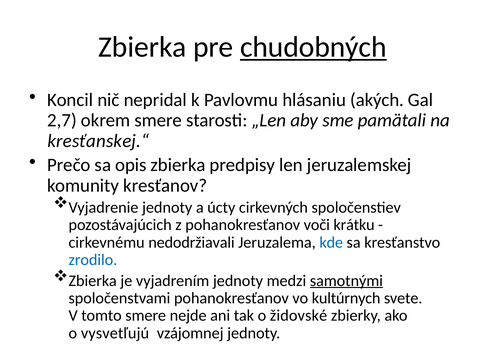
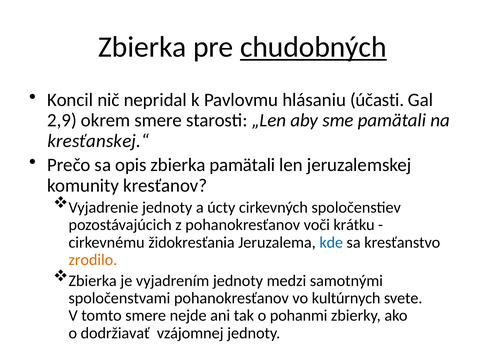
akých: akých -> účasti (377, 100)
2,7: 2,7 -> 2,9 (62, 120)
zbierka predpisy: predpisy -> pamätali (242, 165)
nedodržiavali: nedodržiavali -> židokresťania (191, 242)
zrodilo colour: blue -> orange (93, 260)
samotnými underline: present -> none (346, 280)
židovské: židovské -> pohanmi (299, 315)
vysvetľujú: vysvetľujú -> dodržiavať (115, 333)
